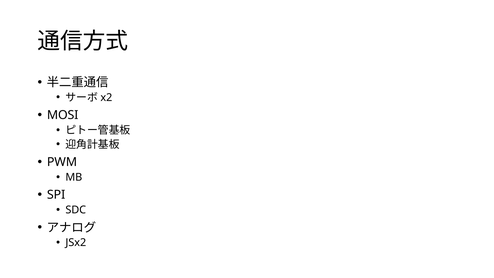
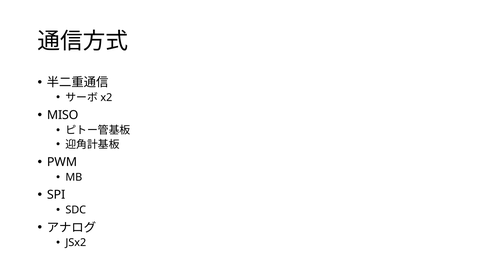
MOSI: MOSI -> MISO (63, 115)
